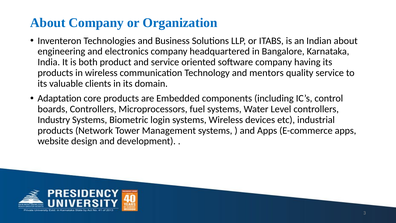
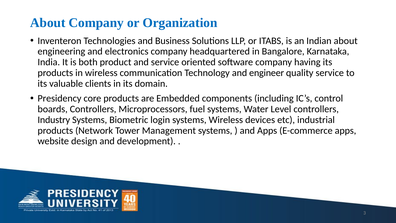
mentors: mentors -> engineer (267, 73)
Adaptation: Adaptation -> Presidency (59, 98)
